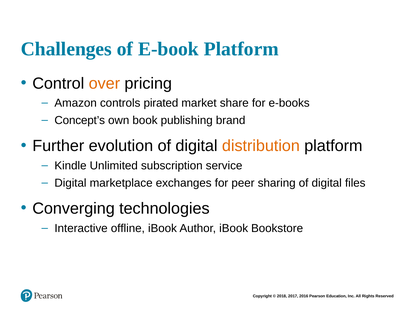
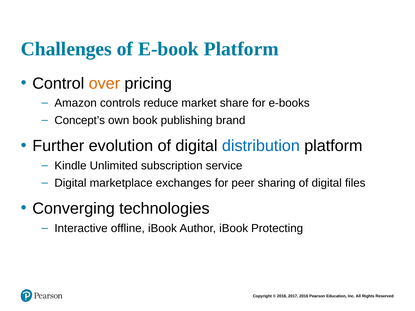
pirated: pirated -> reduce (161, 103)
distribution colour: orange -> blue (261, 146)
Bookstore: Bookstore -> Protecting (277, 228)
